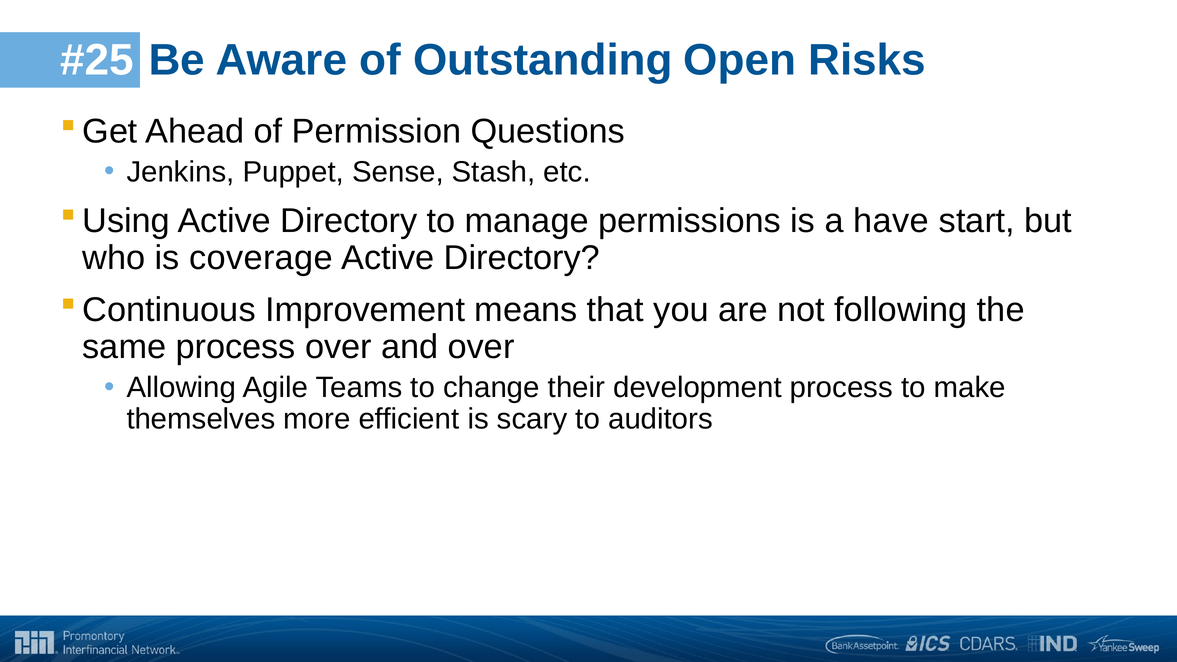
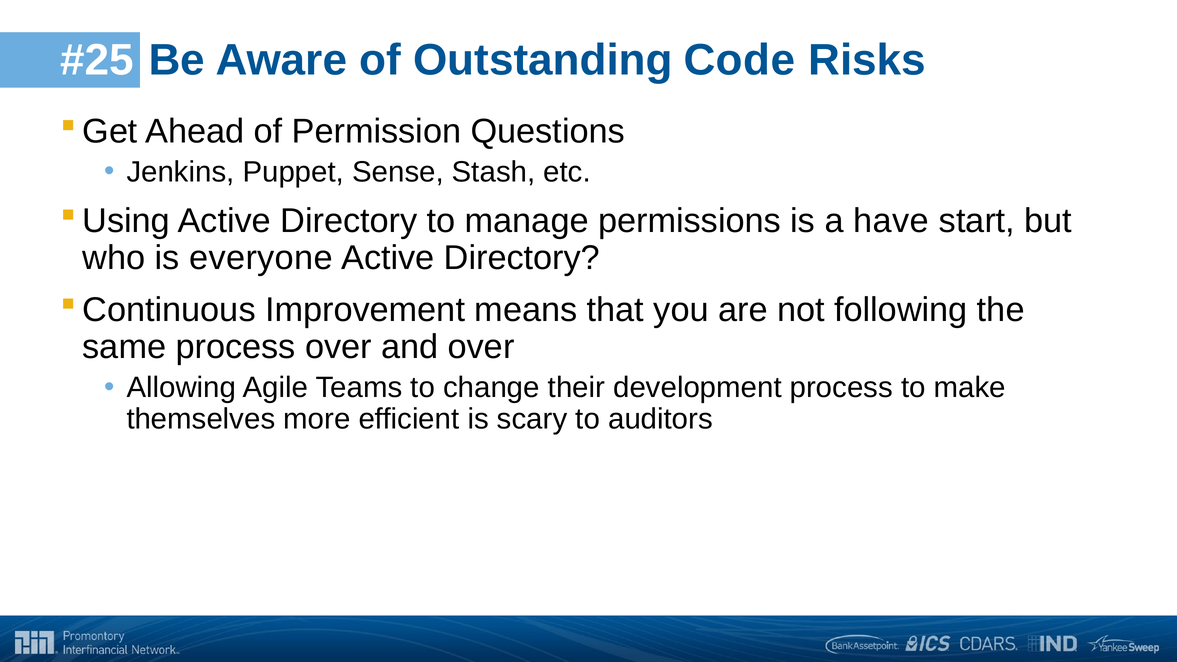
Open: Open -> Code (739, 60)
coverage: coverage -> everyone (261, 258)
